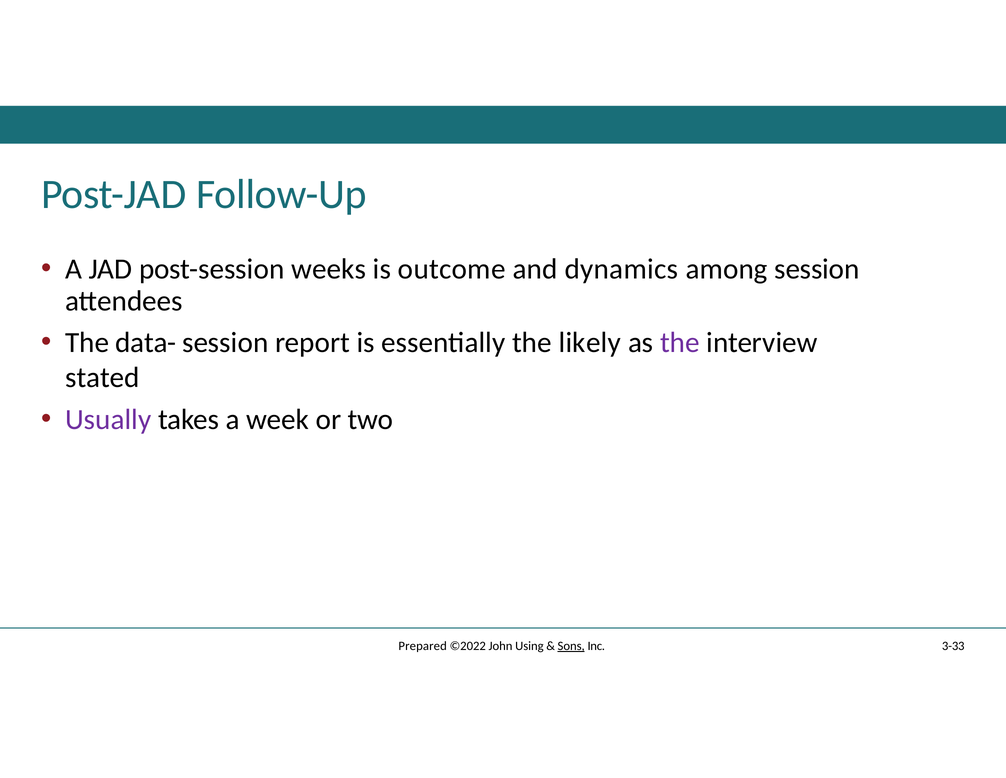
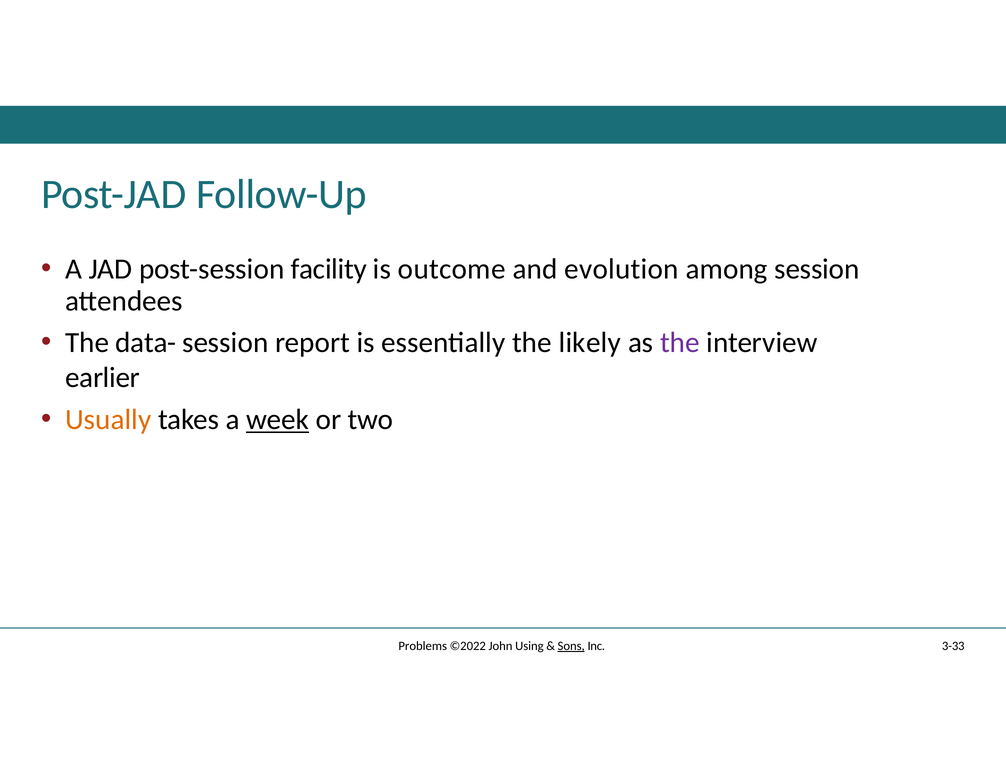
weeks: weeks -> facility (329, 269)
dynamics: dynamics -> evolution (622, 269)
stated: stated -> earlier (103, 377)
Usually colour: purple -> orange (108, 419)
week underline: none -> present (278, 419)
Prepared: Prepared -> Problems (423, 645)
